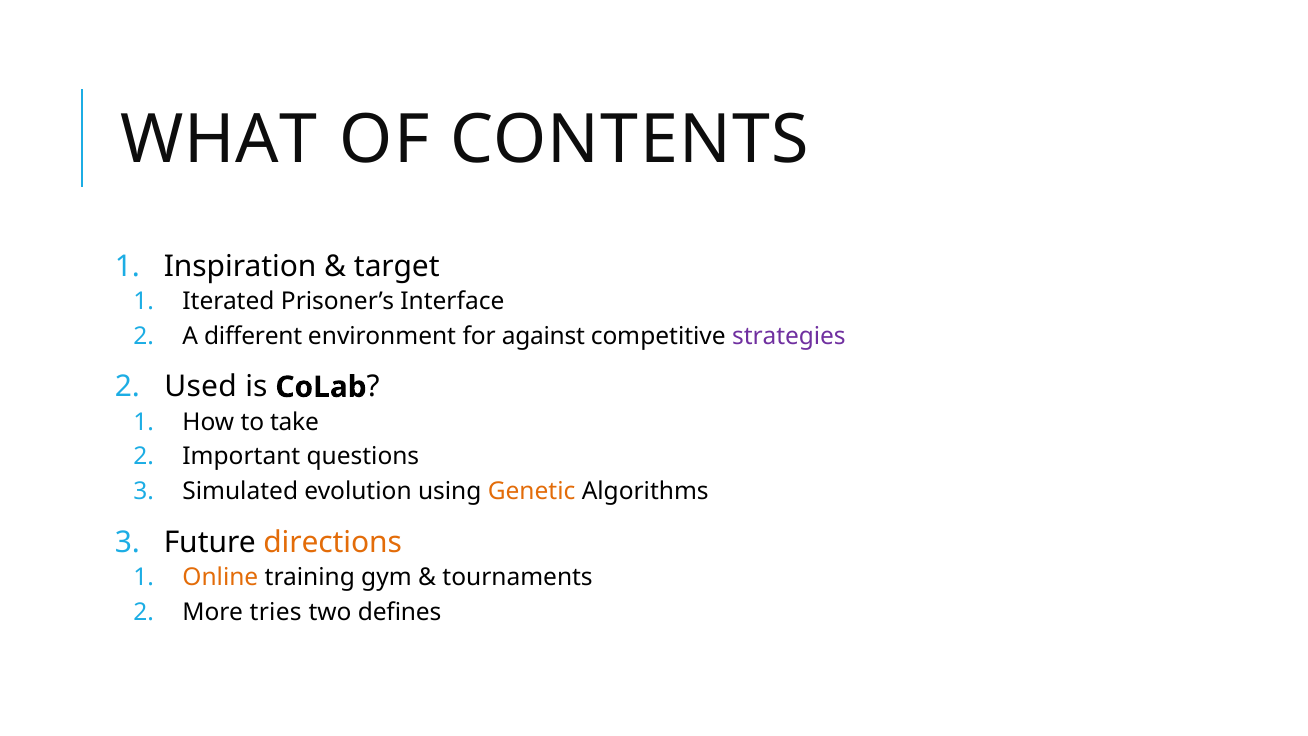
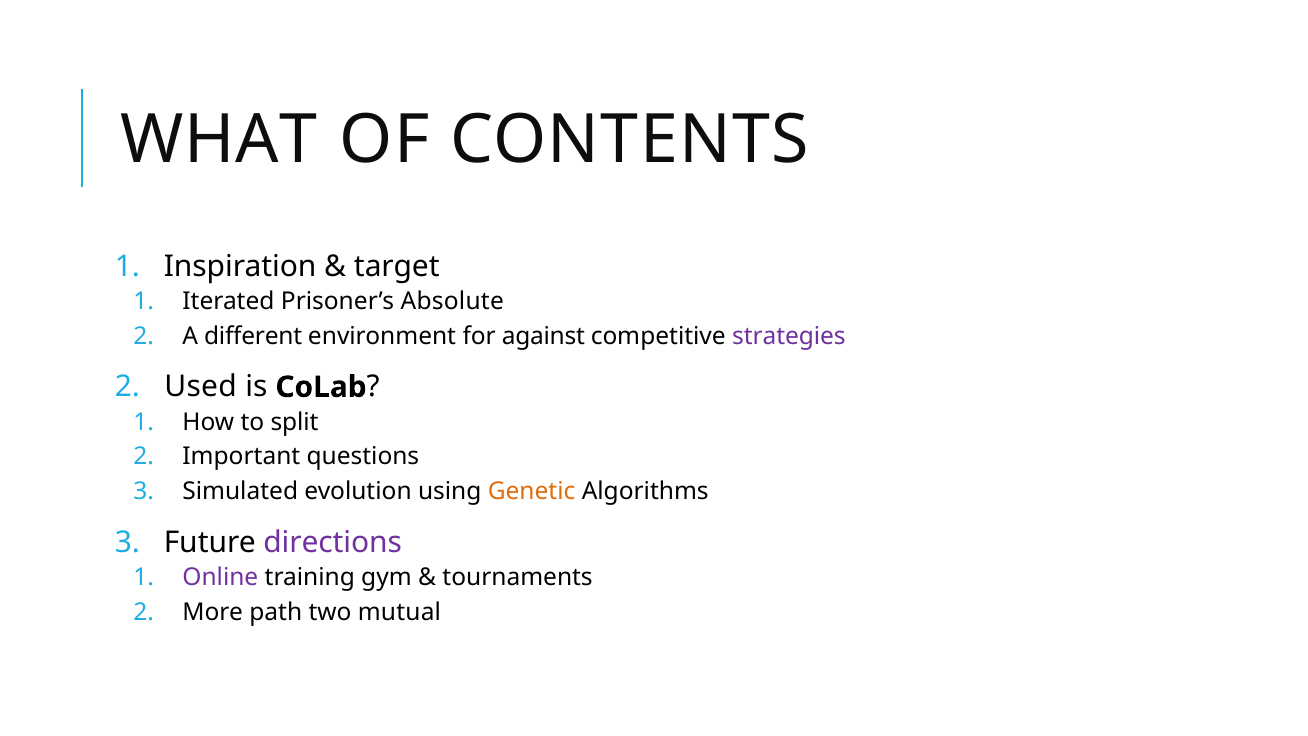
Interface: Interface -> Absolute (452, 301)
take: take -> split (294, 422)
directions colour: orange -> purple (333, 542)
Online colour: orange -> purple (220, 577)
tries: tries -> path (276, 612)
defines: defines -> mutual (399, 612)
